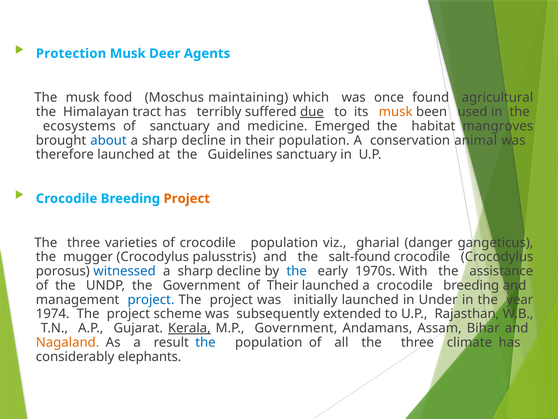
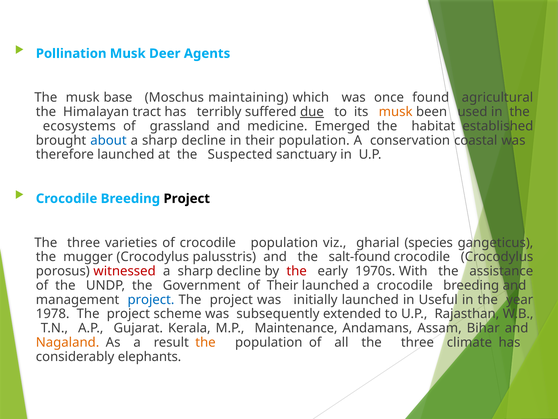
Protection: Protection -> Pollination (71, 53)
food: food -> base (118, 97)
of sanctuary: sanctuary -> grassland (180, 126)
mangroves: mangroves -> established (498, 126)
animal: animal -> coastal (476, 140)
Guidelines: Guidelines -> Suspected (240, 154)
Project colour: orange -> black (187, 198)
danger: danger -> species (429, 242)
witnessed colour: blue -> red (125, 271)
the colour: blue -> red (297, 271)
Under: Under -> Useful (438, 299)
1974: 1974 -> 1978 (53, 314)
Kerala underline: present -> none (189, 328)
M.P Government: Government -> Maintenance (296, 328)
the colour: blue -> orange (206, 342)
